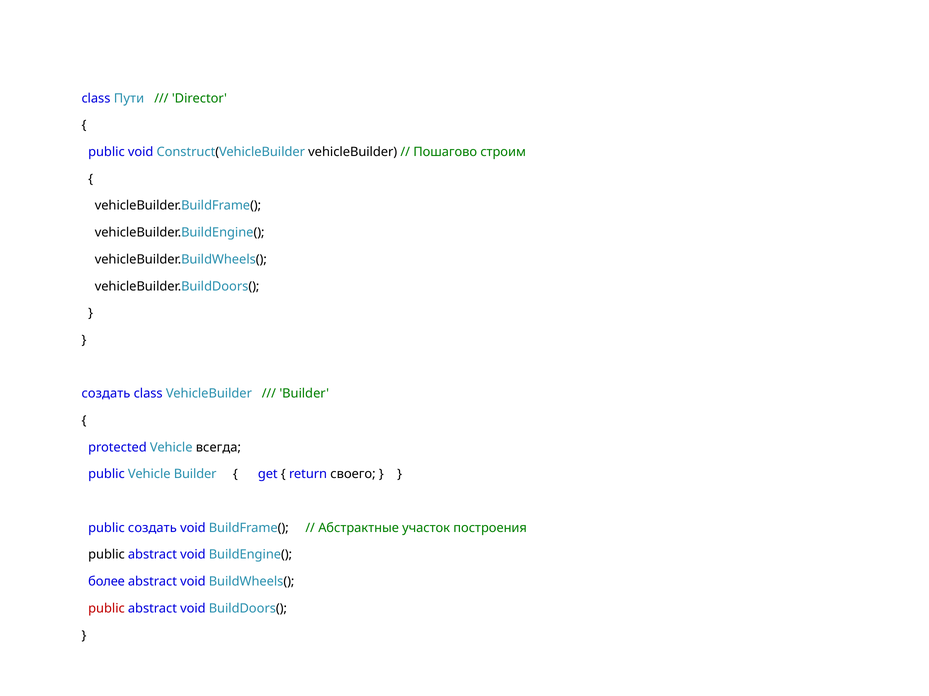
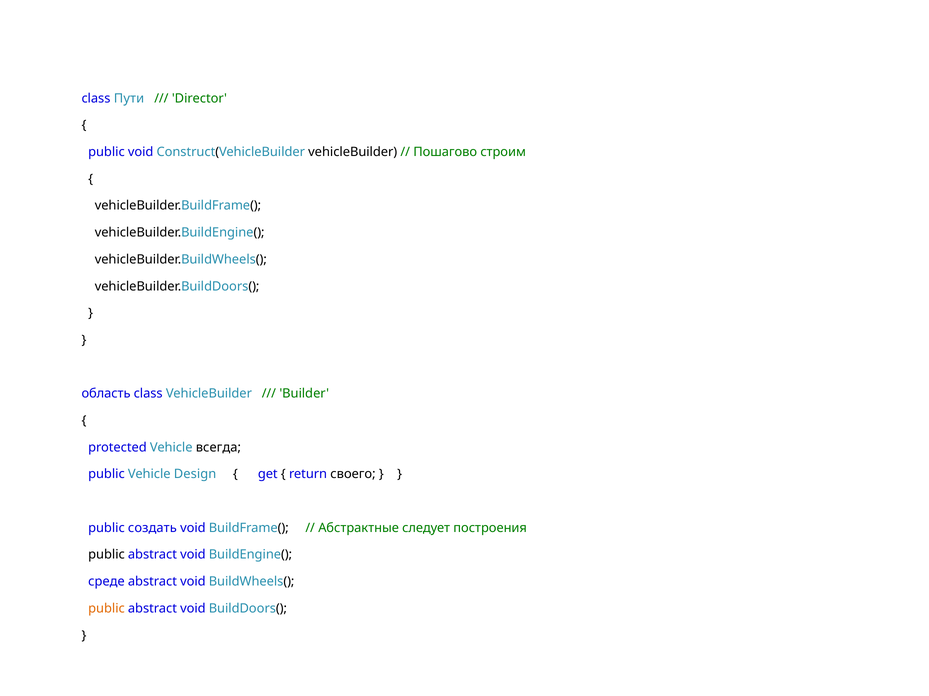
создать: создать -> область (106, 394)
Vehicle Builder: Builder -> Design (195, 475)
участок: участок -> следует (426, 528)
более: более -> среде (106, 582)
public colour: red -> orange (106, 609)
